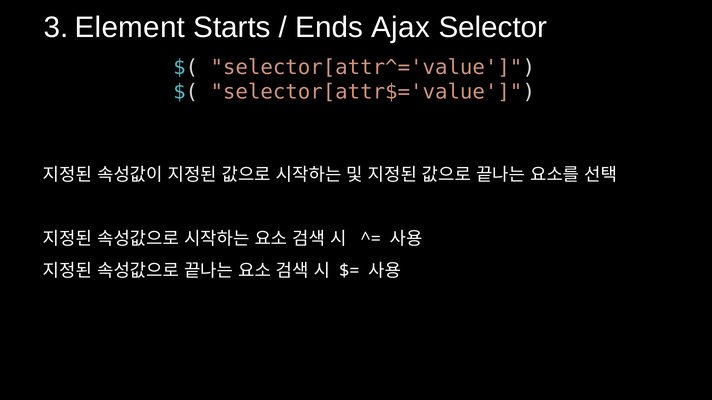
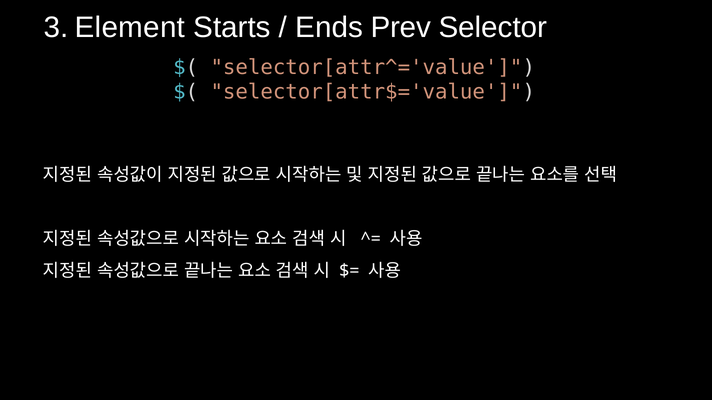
Ajax: Ajax -> Prev (401, 27)
